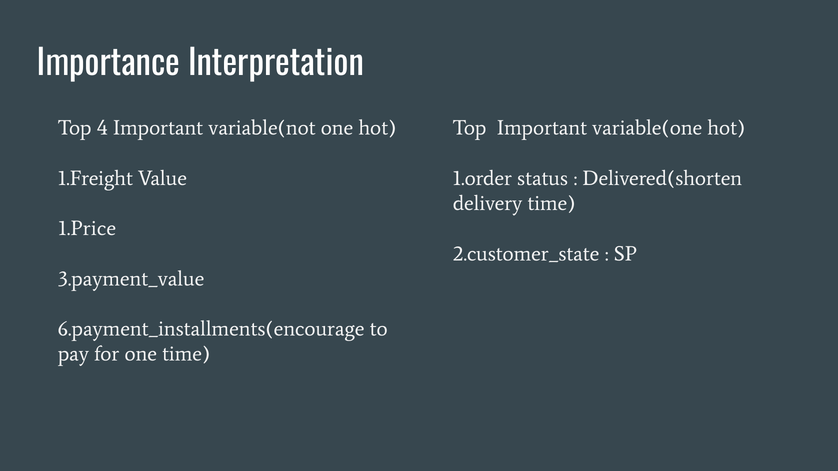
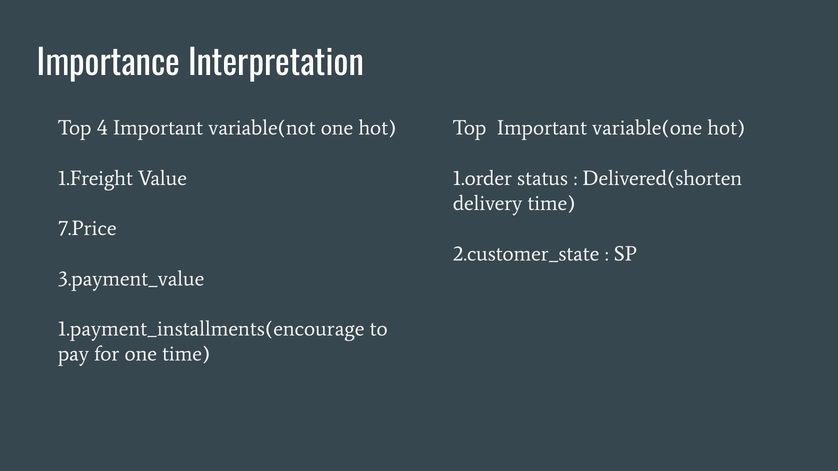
1.Price: 1.Price -> 7.Price (87, 229)
6.payment_installments(encourage: 6.payment_installments(encourage -> 1.payment_installments(encourage (211, 329)
